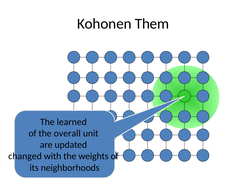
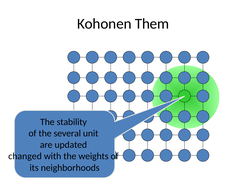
learned: learned -> stability (72, 122)
overall: overall -> several (67, 134)
